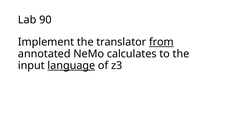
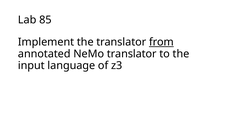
90: 90 -> 85 (45, 20)
NeMo calculates: calculates -> translator (132, 54)
language underline: present -> none (71, 65)
